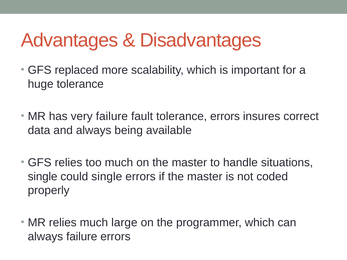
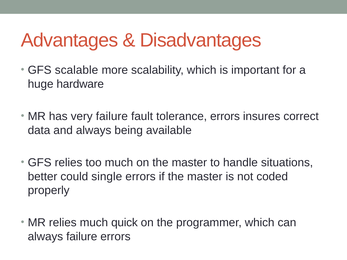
replaced: replaced -> scalable (76, 70)
huge tolerance: tolerance -> hardware (80, 84)
single: single -> better (43, 177)
large: large -> quick (124, 223)
